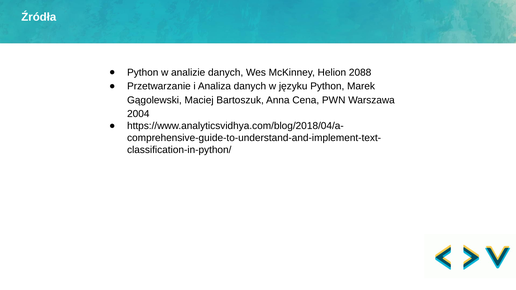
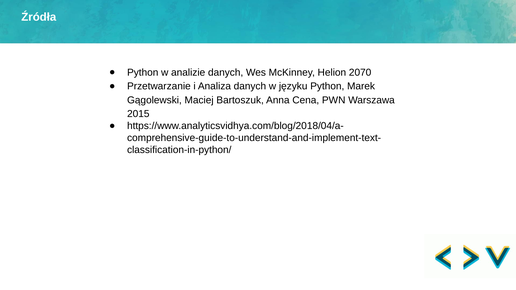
2088: 2088 -> 2070 (360, 72)
2004: 2004 -> 2015 (138, 114)
